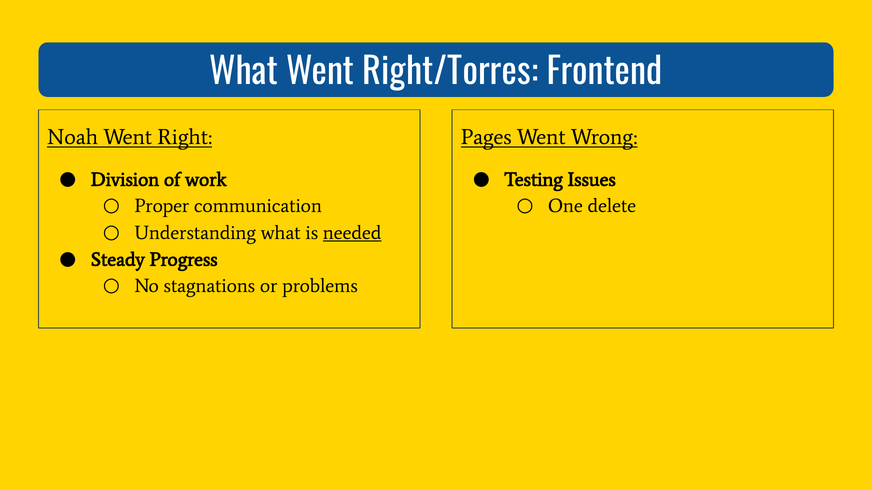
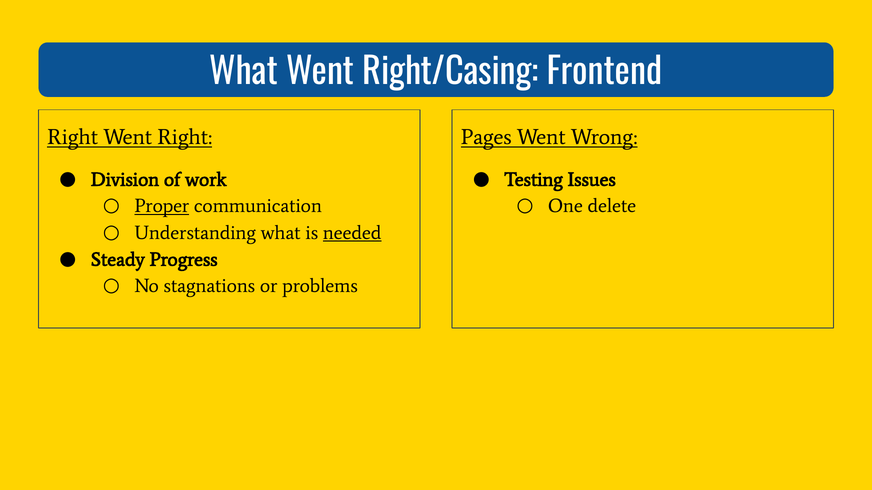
Right/Torres: Right/Torres -> Right/Casing (450, 72)
Noah: Noah -> Right (73, 137)
Proper underline: none -> present (162, 206)
